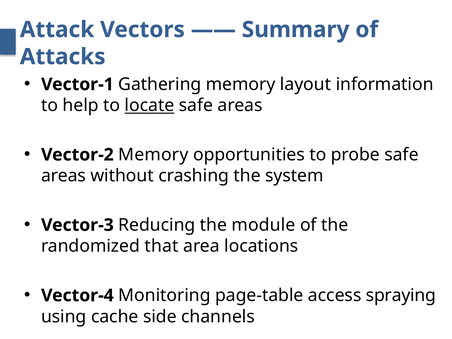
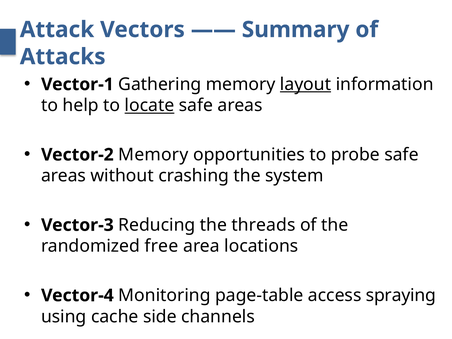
layout underline: none -> present (306, 84)
module: module -> threads (263, 225)
that: that -> free (161, 246)
